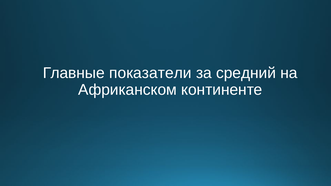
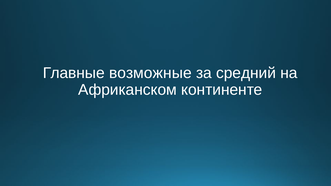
показатели: показатели -> возможные (150, 73)
